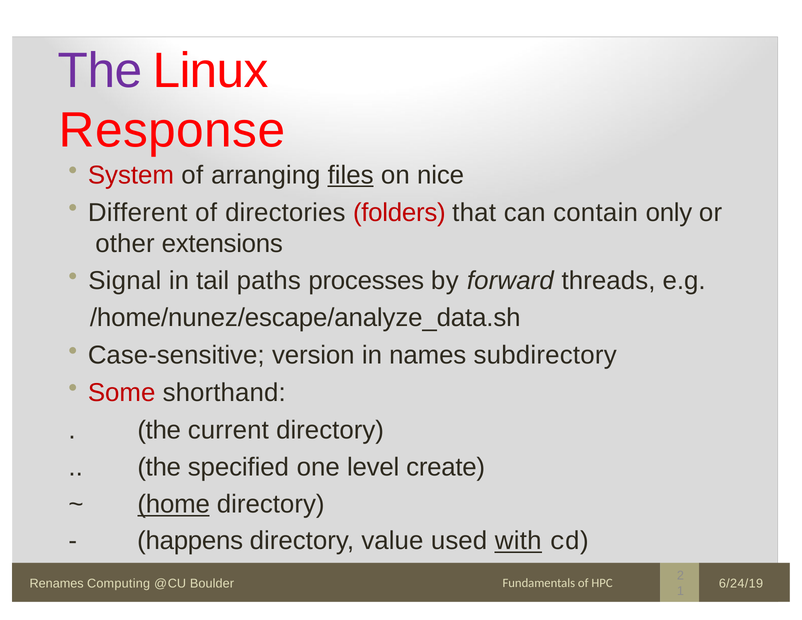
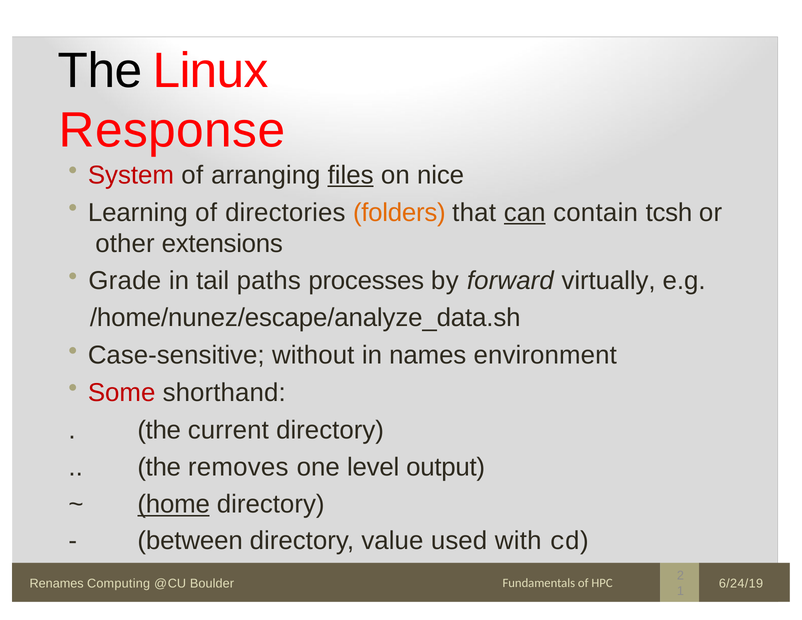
The colour: purple -> black (100, 71)
Different: Different -> Learning (138, 212)
folders colour: red -> orange (399, 212)
can underline: none -> present (525, 212)
only: only -> tcsh (669, 212)
Signal: Signal -> Grade (125, 281)
threads: threads -> virtually (609, 281)
version: version -> without (313, 355)
subdirectory: subdirectory -> environment (545, 355)
specified: specified -> removes (238, 467)
create: create -> output (446, 467)
happens: happens -> between (190, 541)
with underline: present -> none (518, 541)
